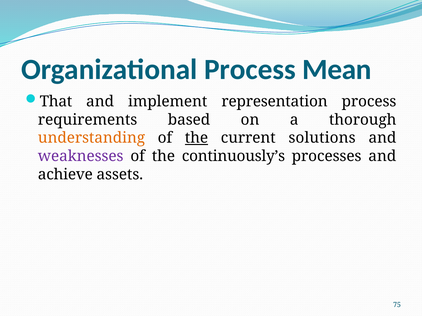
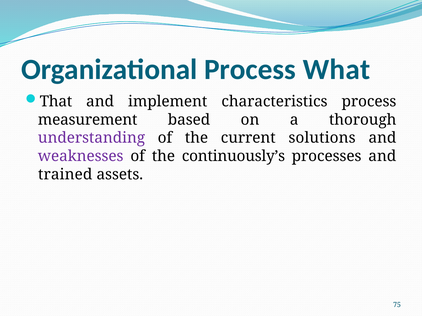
Mean: Mean -> What (337, 70)
representation: representation -> characteristics (274, 102)
requirements: requirements -> measurement (88, 120)
understanding colour: orange -> purple (91, 138)
the underline: present -> none (196, 138)
achieve: achieve -> trained (65, 175)
